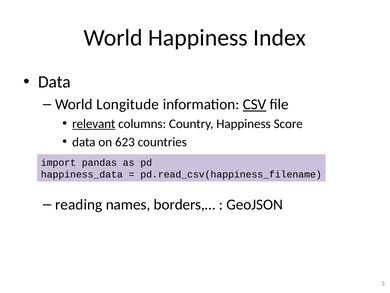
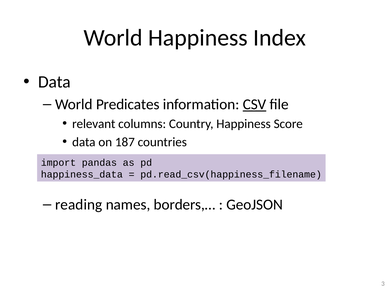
Longitude: Longitude -> Predicates (128, 104)
relevant underline: present -> none (94, 124)
623: 623 -> 187 (125, 142)
